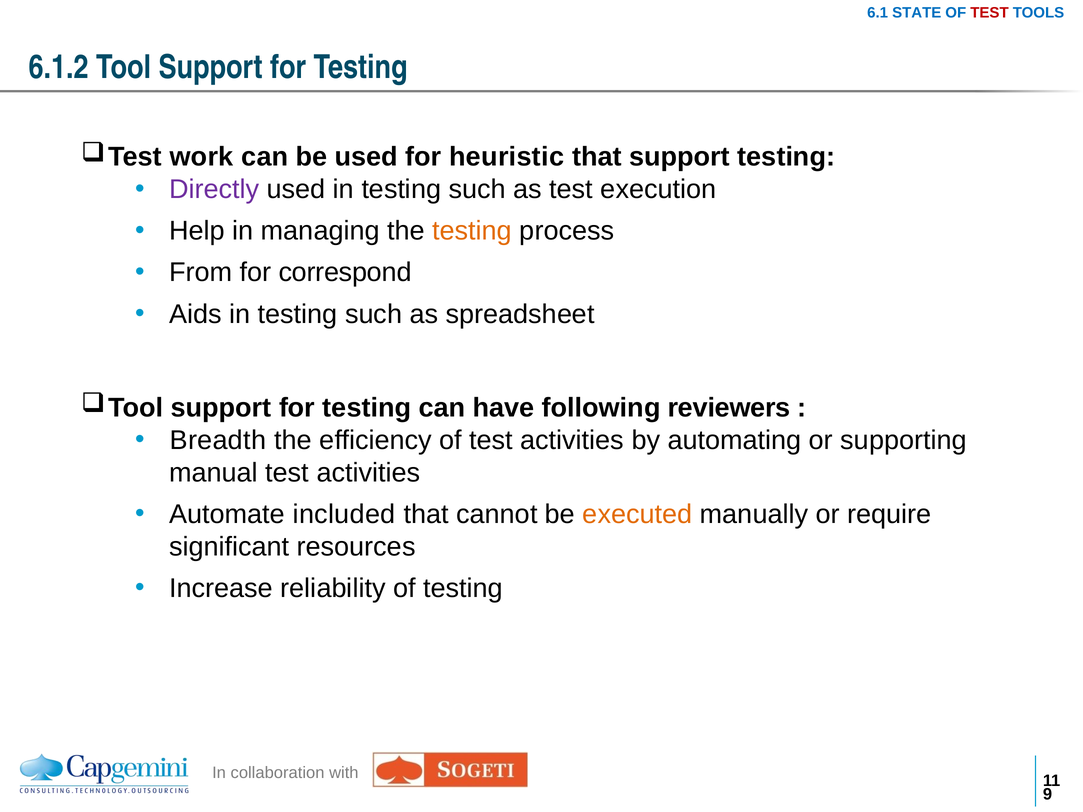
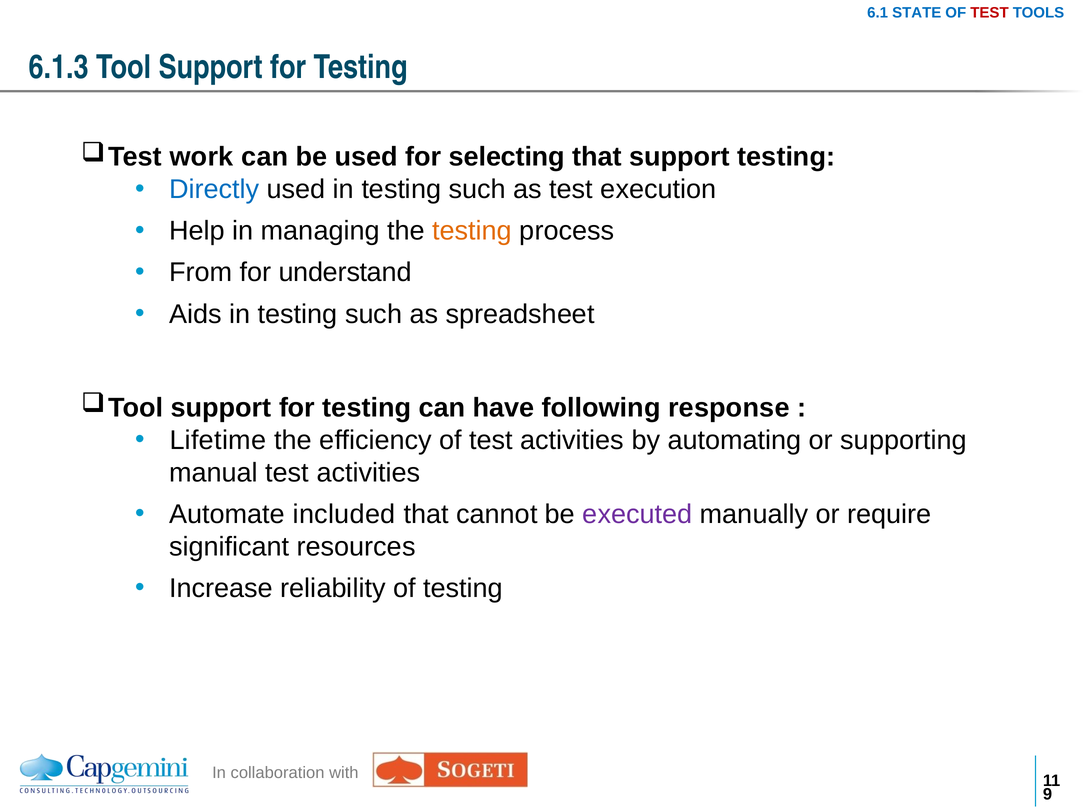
6.1.2: 6.1.2 -> 6.1.3 (59, 67)
heuristic: heuristic -> selecting (507, 157)
Directly colour: purple -> blue (214, 190)
correspond: correspond -> understand (345, 273)
reviewers: reviewers -> response (729, 408)
Breadth: Breadth -> Lifetime (218, 441)
executed colour: orange -> purple (637, 515)
